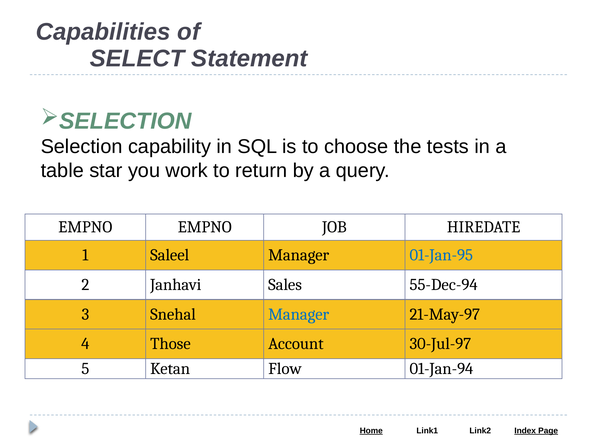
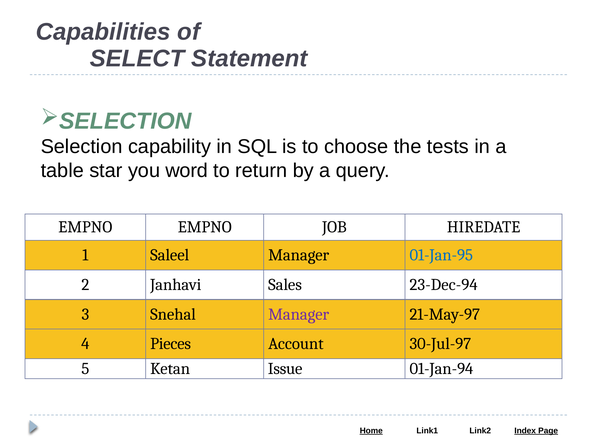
work: work -> word (187, 171)
55-Dec-94: 55-Dec-94 -> 23-Dec-94 (444, 284)
Manager colour: blue -> purple (299, 314)
Those: Those -> Pieces (171, 344)
Flow: Flow -> Issue (285, 368)
